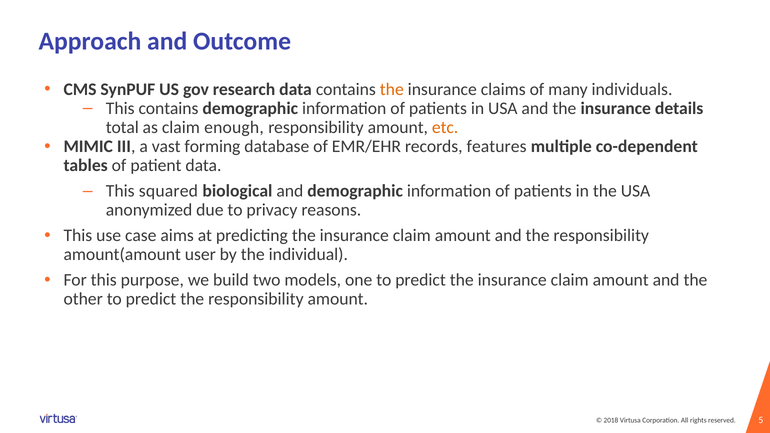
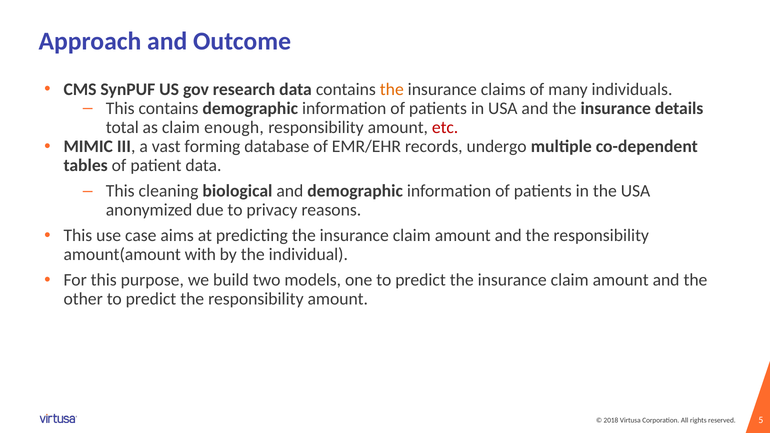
etc colour: orange -> red (445, 127)
features: features -> undergo (497, 146)
squared: squared -> cleaning (168, 191)
user: user -> with (200, 255)
